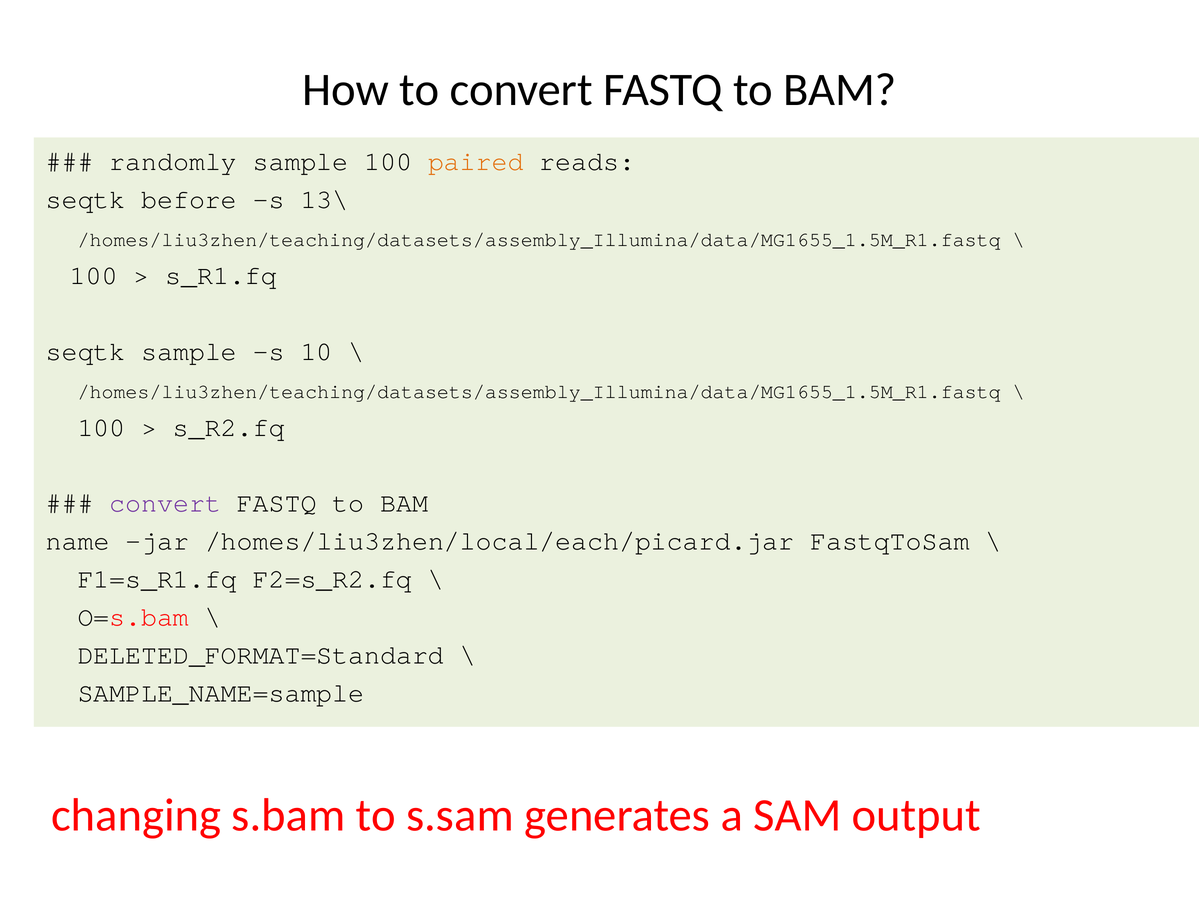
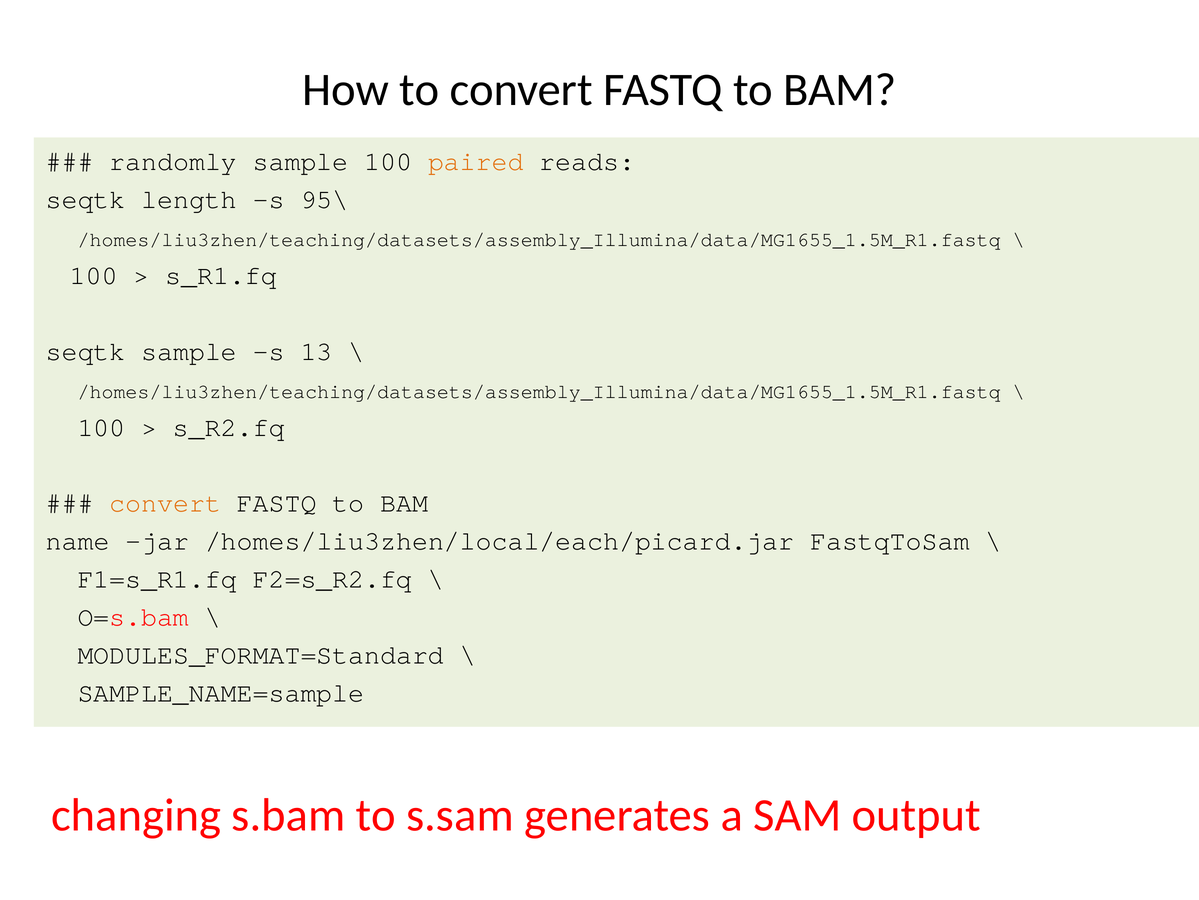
before: before -> length (189, 199)
13\: 13\ -> 95\ (324, 199)
10: 10 -> 13 (316, 351)
convert colour: purple -> orange (165, 503)
DELETED_FORMAT=Standard: DELETED_FORMAT=Standard -> MODULES_FORMAT=Standard (261, 655)
